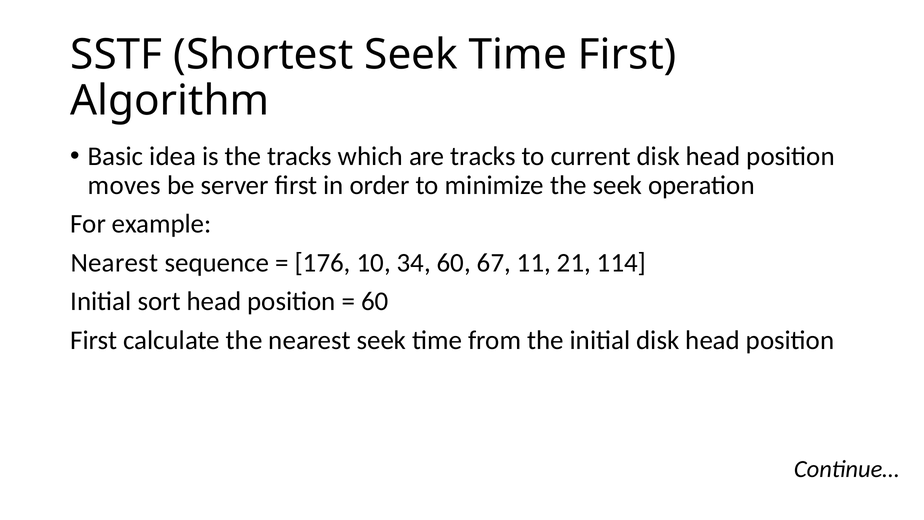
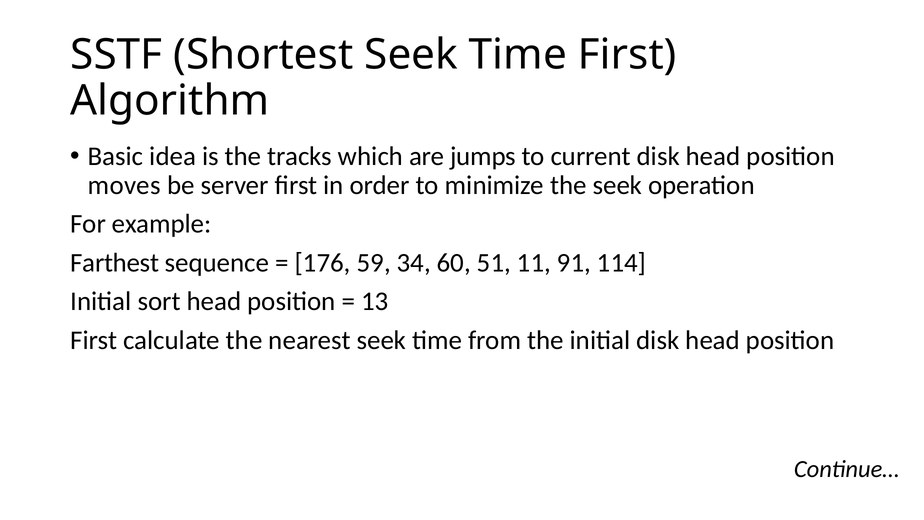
are tracks: tracks -> jumps (483, 156)
Nearest: Nearest -> Farthest (115, 263)
10: 10 -> 59 (374, 263)
67: 67 -> 51 (494, 263)
21: 21 -> 91 (574, 263)
60: 60 -> 13 (375, 301)
